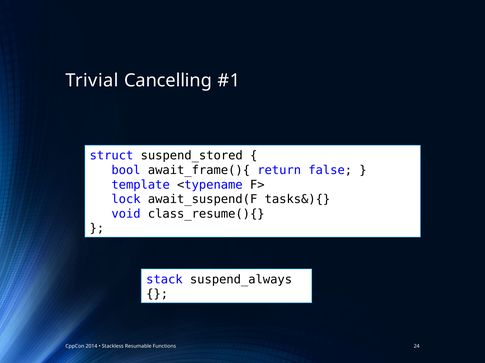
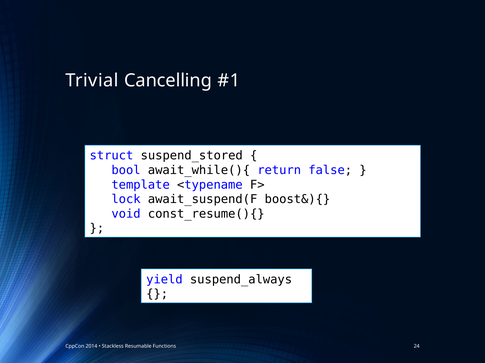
await_frame(){: await_frame(){ -> await_while(){ (199, 171)
tasks&){: tasks&){ -> boost&){ (297, 200)
class_resume(){: class_resume(){ -> const_resume(){ (206, 214)
stack: stack -> yield (164, 280)
